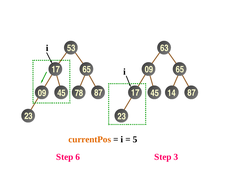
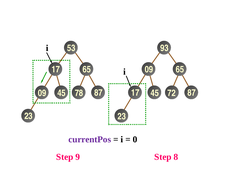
63: 63 -> 93 (164, 48)
14: 14 -> 72 (172, 93)
currentPos colour: orange -> purple (90, 139)
5: 5 -> 0 (135, 139)
6: 6 -> 9 (78, 157)
3: 3 -> 8 (176, 157)
